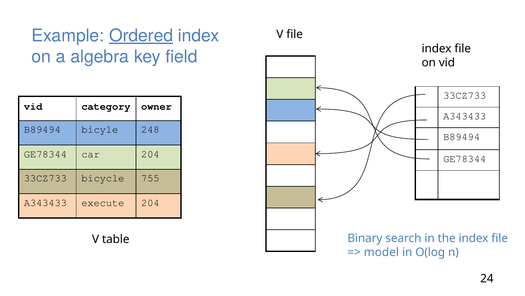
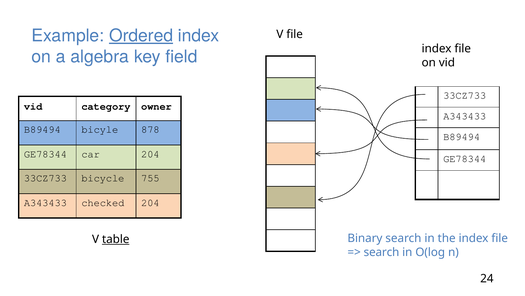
248: 248 -> 878 (150, 129)
execute: execute -> checked (103, 202)
table underline: none -> present (116, 239)
model: model -> search (381, 252)
